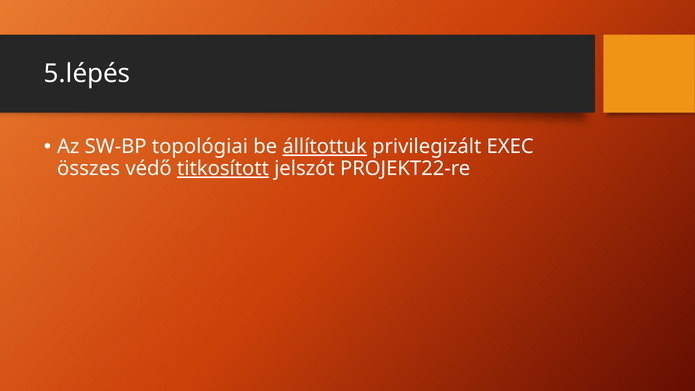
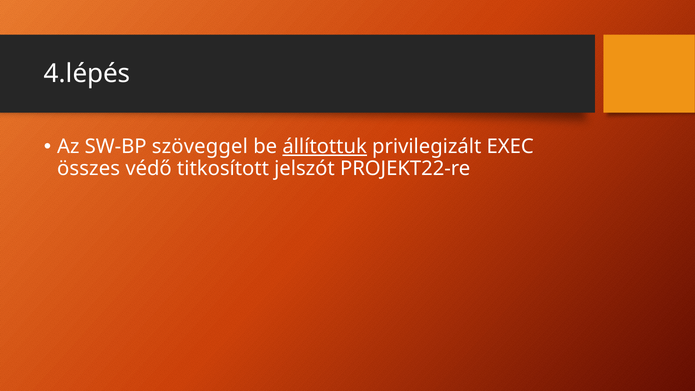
5.lépés: 5.lépés -> 4.lépés (87, 74)
topológiai: topológiai -> szöveggel (200, 147)
titkosított underline: present -> none (223, 168)
